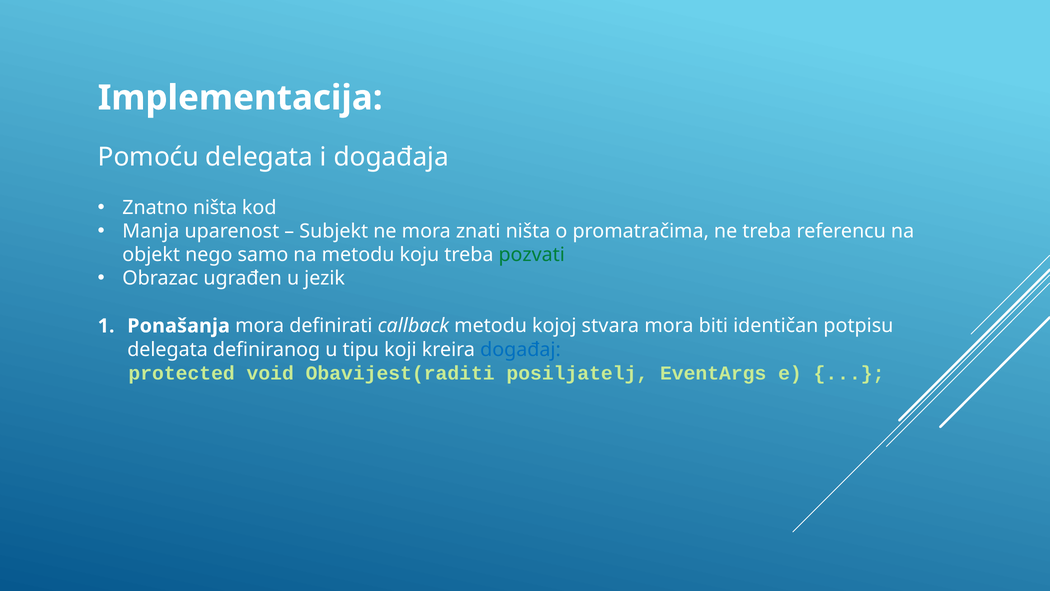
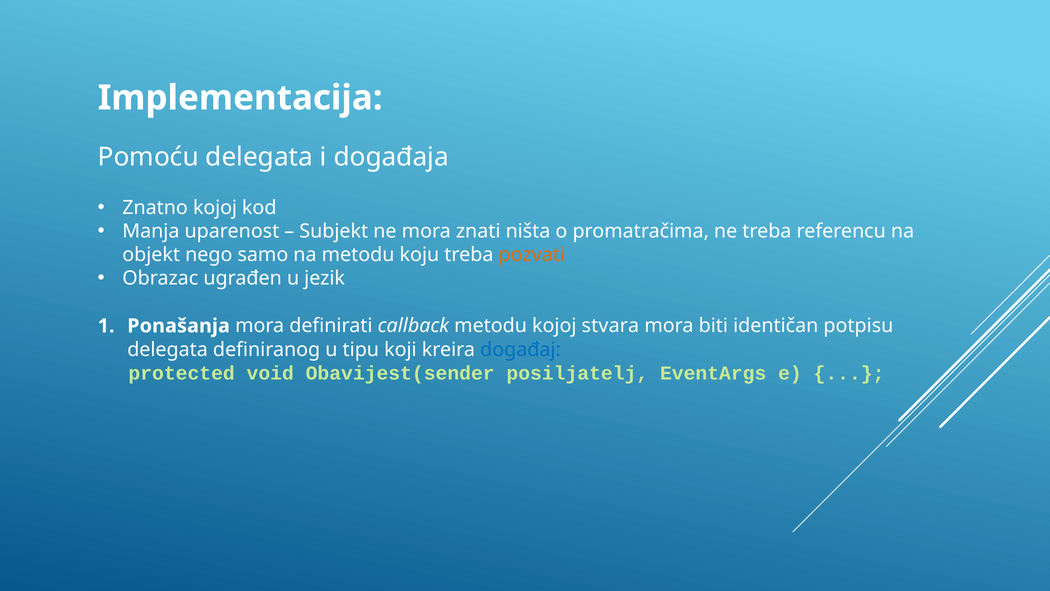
Znatno ništa: ništa -> kojoj (215, 207)
pozvati colour: green -> orange (532, 255)
Obavijest(raditi: Obavijest(raditi -> Obavijest(sender (400, 373)
